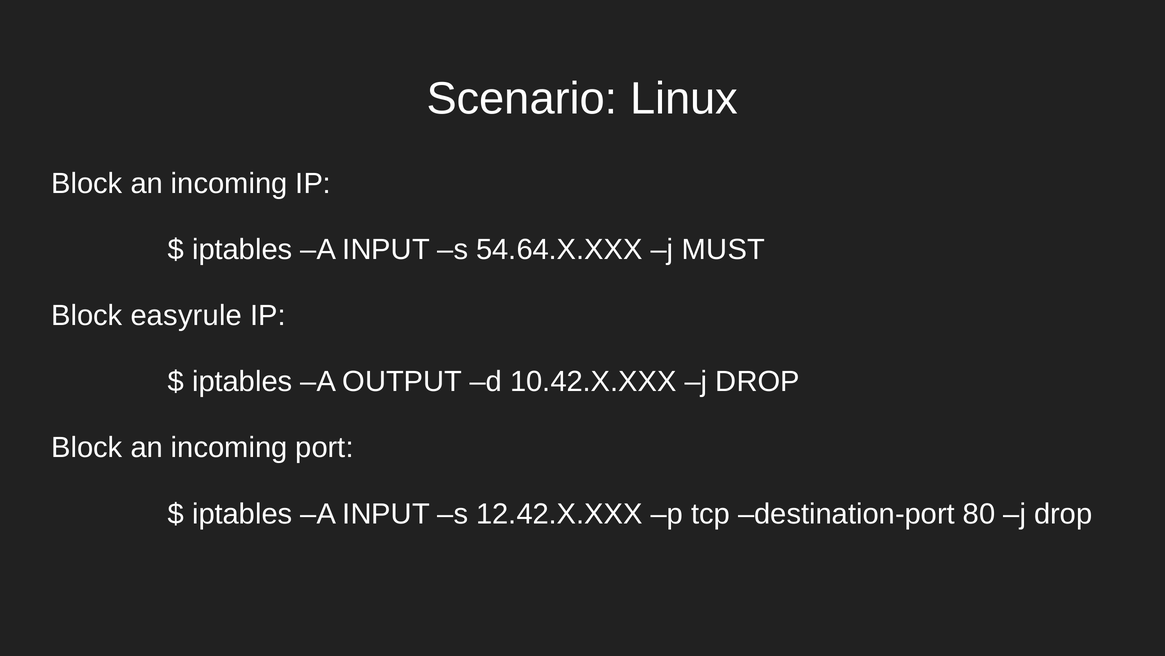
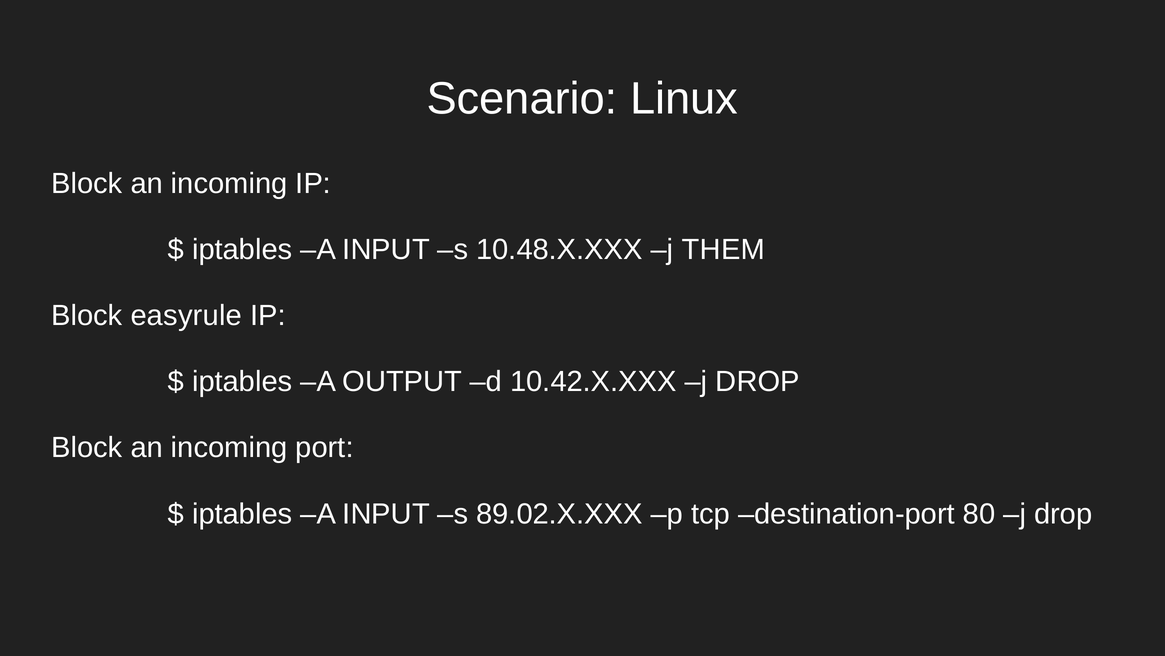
54.64.X.XXX: 54.64.X.XXX -> 10.48.X.XXX (559, 249)
MUST: MUST -> THEM (723, 249)
12.42.X.XXX: 12.42.X.XXX -> 89.02.X.XXX (559, 513)
